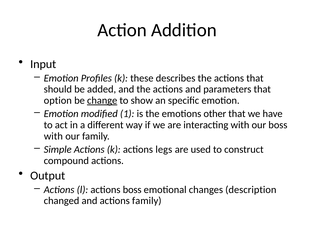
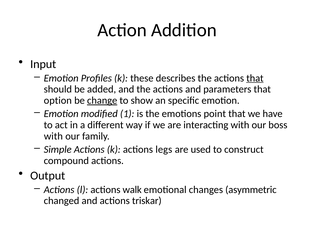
that underline: none -> present (255, 78)
other: other -> point (215, 114)
actions boss: boss -> walk (132, 189)
description: description -> asymmetric (251, 189)
actions family: family -> triskar (147, 200)
